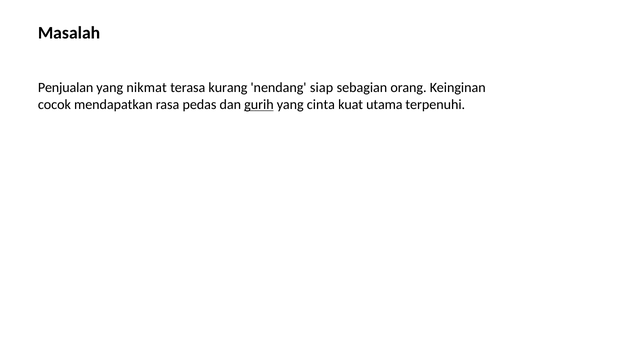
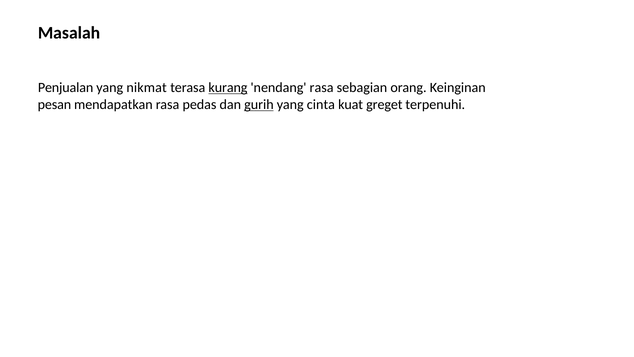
kurang underline: none -> present (228, 88)
nendang siap: siap -> rasa (322, 88)
cocok: cocok -> pesan (54, 105)
utama: utama -> greget (384, 105)
